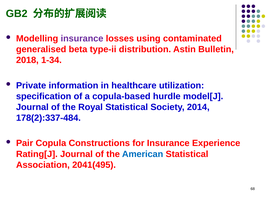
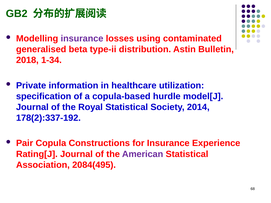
178(2):337-484: 178(2):337-484 -> 178(2):337-192 (48, 118)
American colour: blue -> purple (143, 154)
2041(495: 2041(495 -> 2084(495 (94, 165)
